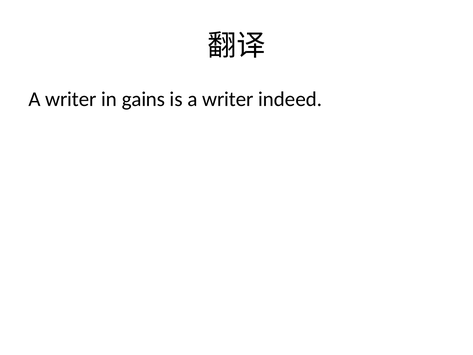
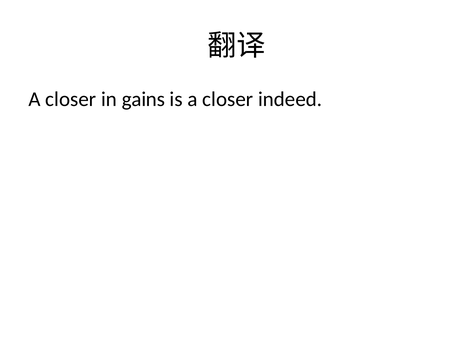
writer: writer -> closer (71, 99)
is a writer: writer -> closer (228, 99)
